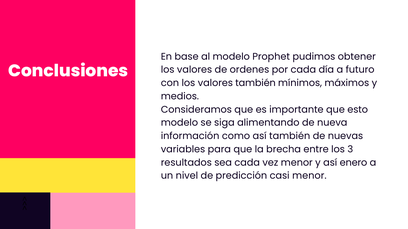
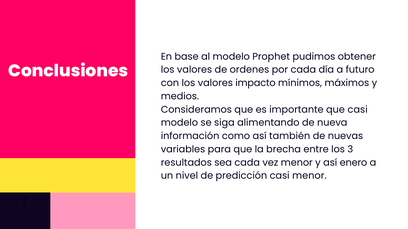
valores también: también -> impacto (256, 83)
esto: esto -> casi (358, 110)
